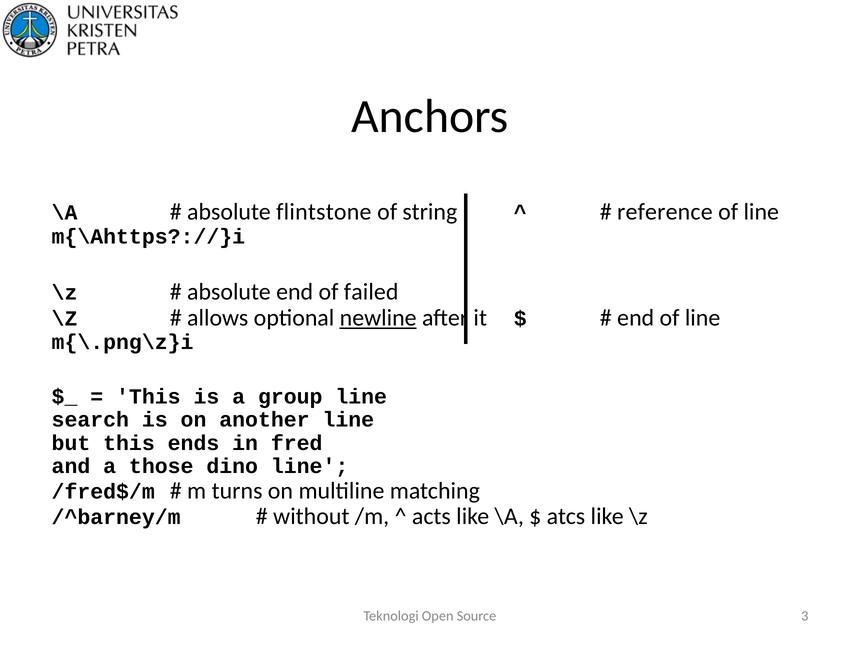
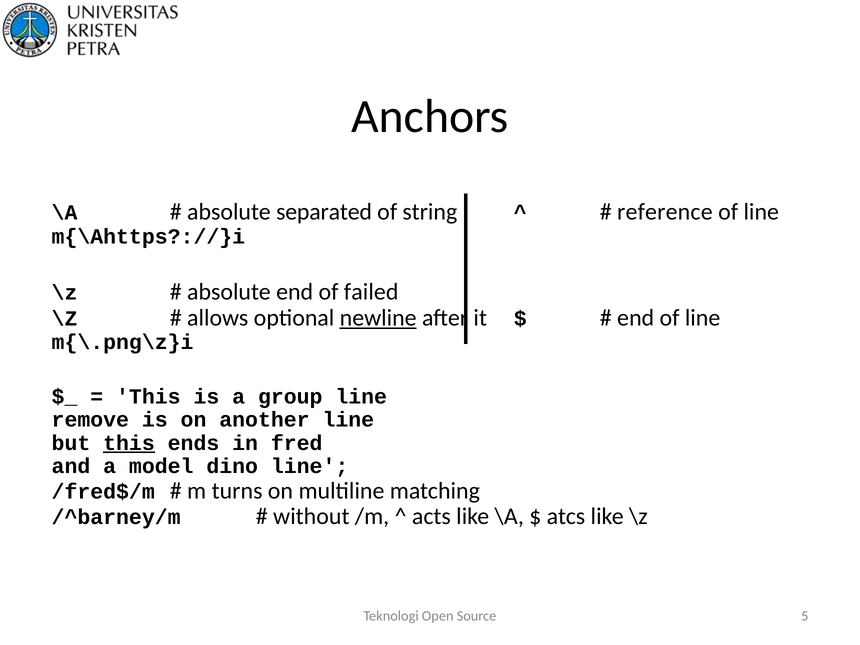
flintstone: flintstone -> separated (324, 212)
search: search -> remove (90, 420)
this underline: none -> present (129, 443)
those: those -> model (161, 466)
3: 3 -> 5 (805, 616)
